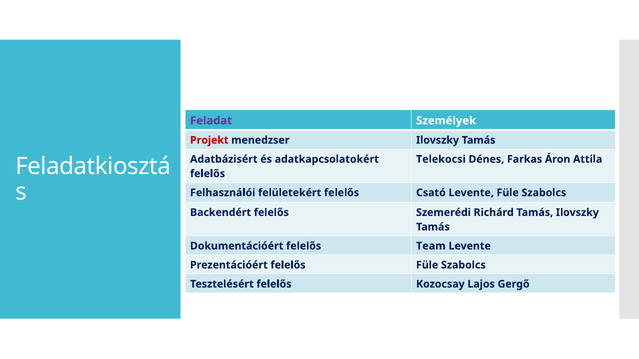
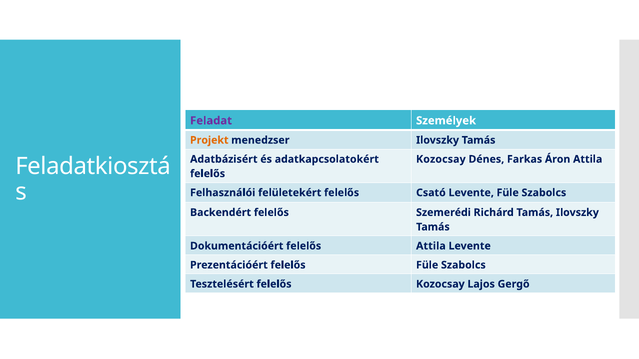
Projekt colour: red -> orange (209, 140)
Telekocsi: Telekocsi -> Kozocsay (441, 159)
felelős Team: Team -> Attila (431, 246)
